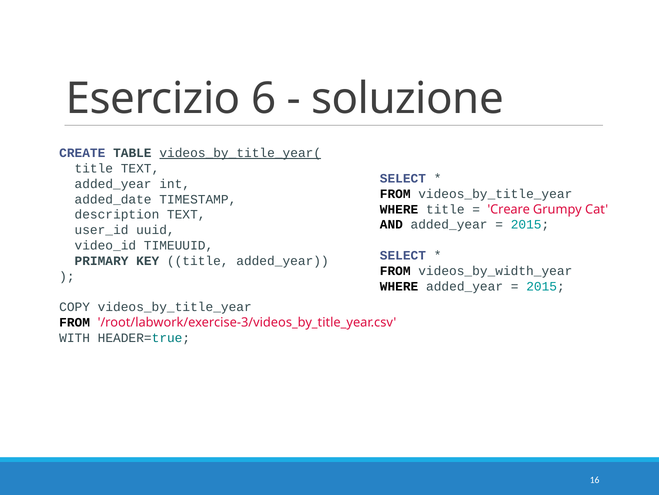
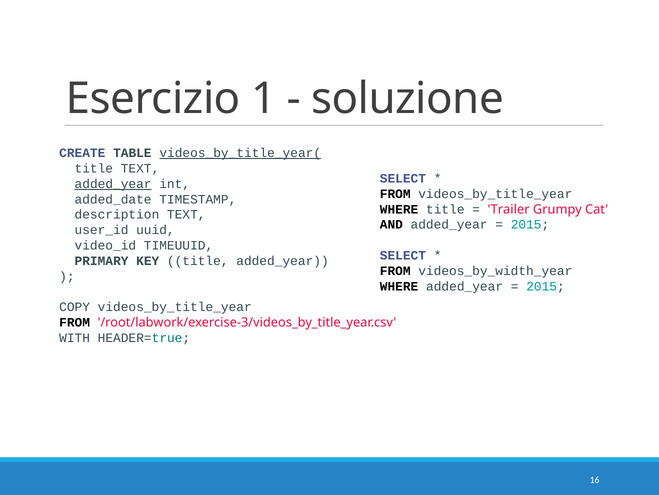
6: 6 -> 1 (264, 98)
added_year underline: none -> present (113, 184)
Creare: Creare -> Trailer (509, 209)
